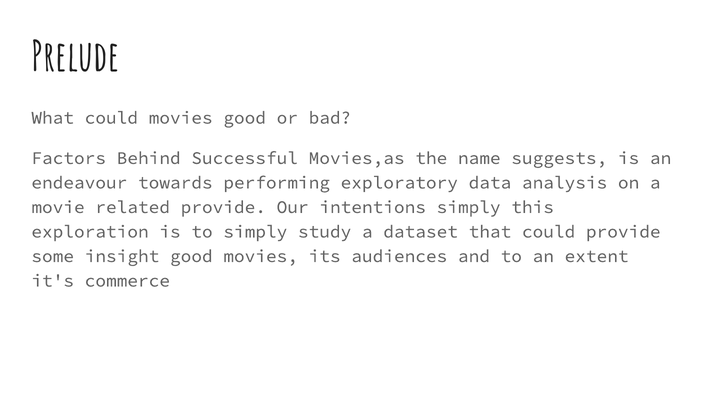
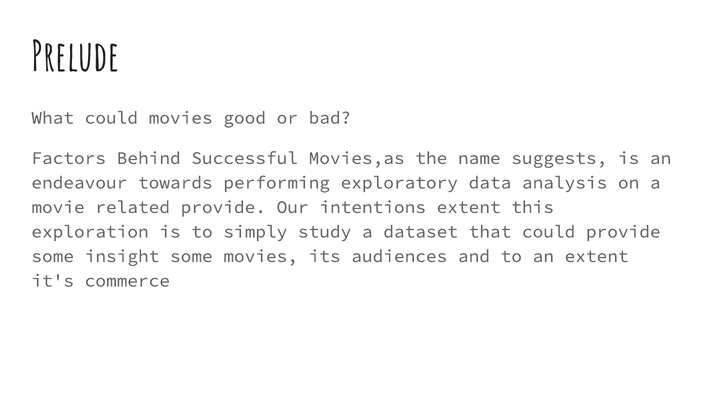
intentions simply: simply -> extent (469, 207)
insight good: good -> some (191, 256)
